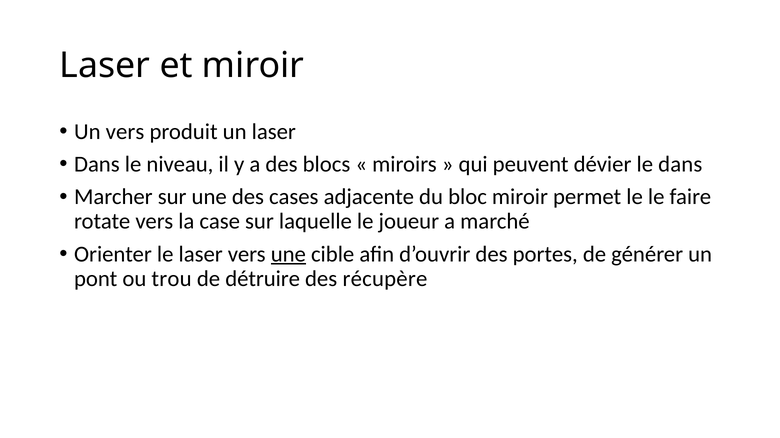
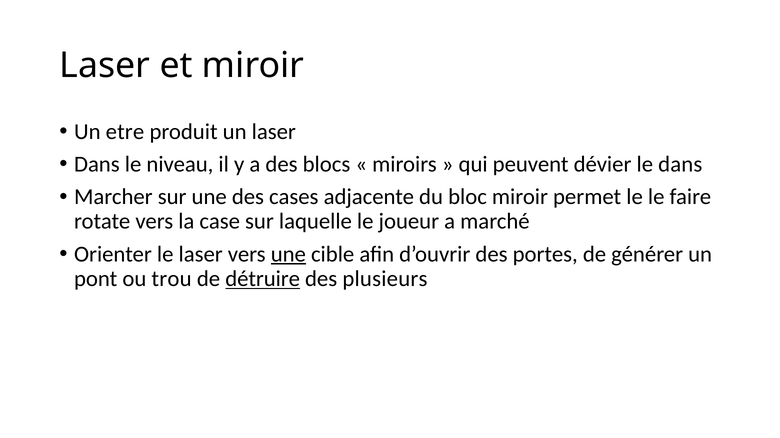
Un vers: vers -> etre (125, 132)
détruire underline: none -> present (263, 279)
récupère: récupère -> plusieurs (385, 279)
